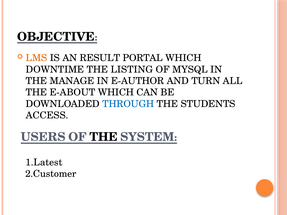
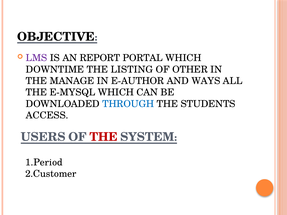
LMS colour: orange -> purple (37, 58)
RESULT: RESULT -> REPORT (100, 58)
MYSQL: MYSQL -> OTHER (190, 70)
TURN: TURN -> WAYS (206, 81)
E-ABOUT: E-ABOUT -> E-MYSQL (72, 92)
THE colour: black -> red (104, 137)
1.Latest: 1.Latest -> 1.Period (44, 163)
